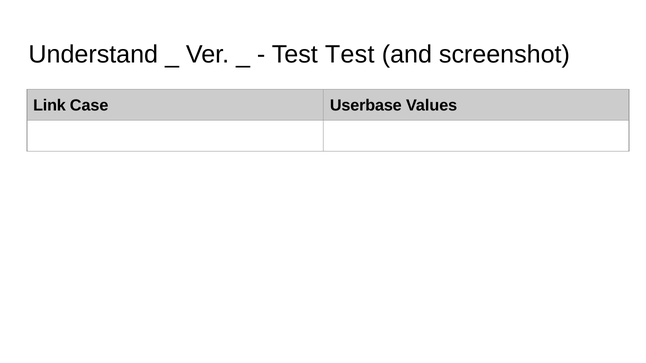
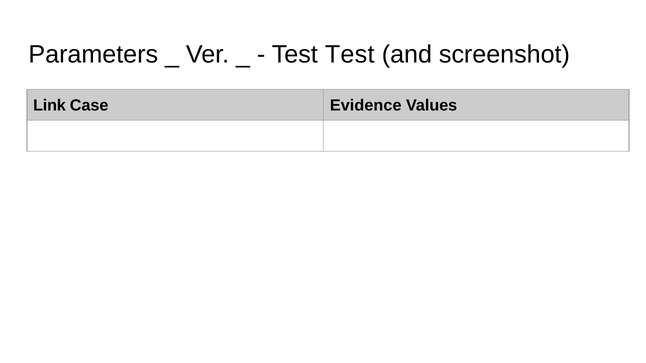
Understand: Understand -> Parameters (93, 55)
Userbase: Userbase -> Evidence (366, 105)
